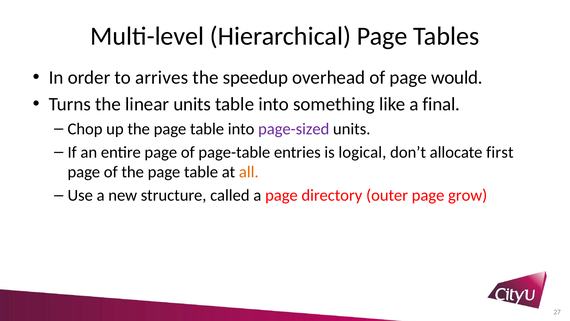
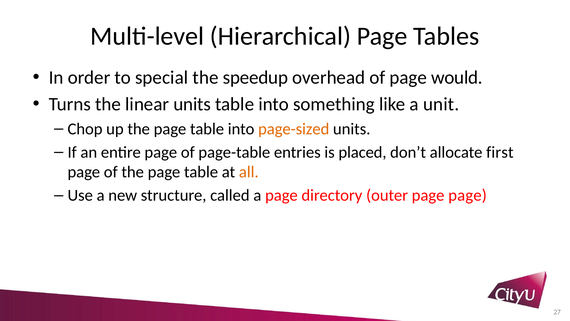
arrives: arrives -> special (162, 78)
final: final -> unit (441, 104)
page-sized colour: purple -> orange (294, 129)
logical: logical -> placed (362, 152)
page grow: grow -> page (468, 195)
